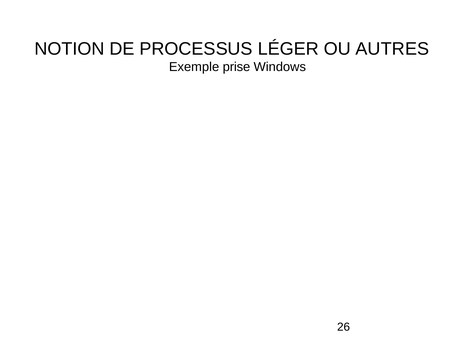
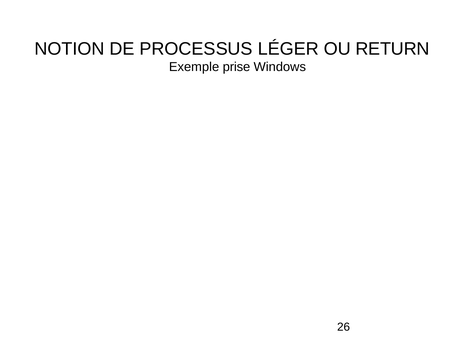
AUTRES: AUTRES -> RETURN (393, 49)
